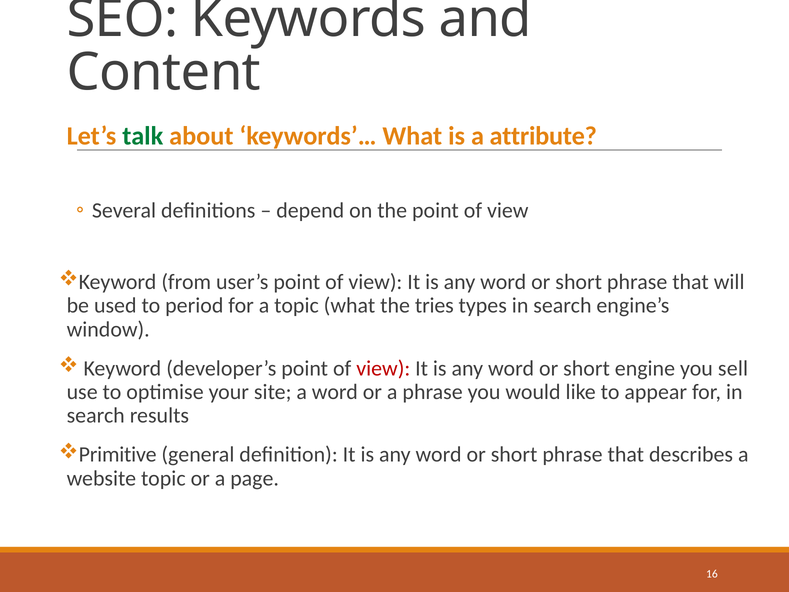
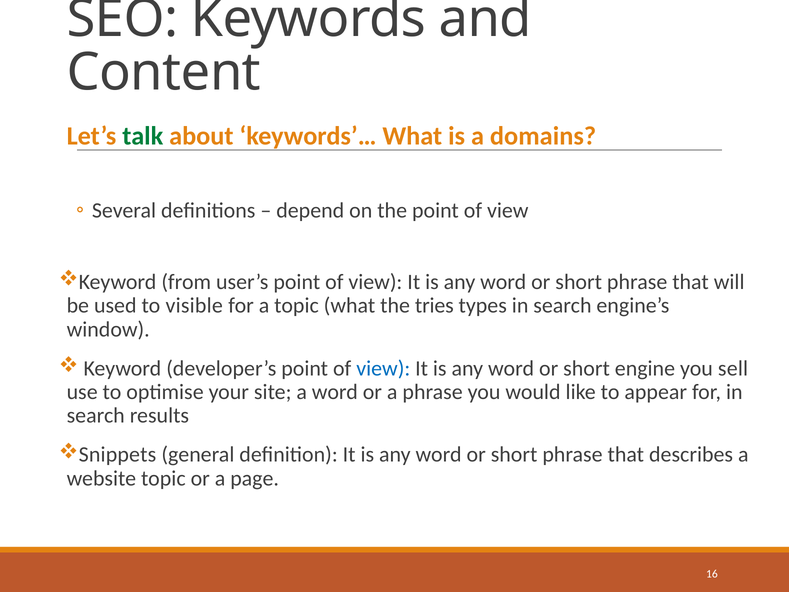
attribute: attribute -> domains (543, 136)
period: period -> visible (194, 306)
view colour: red -> blue (383, 368)
Primitive: Primitive -> Snippets (117, 455)
